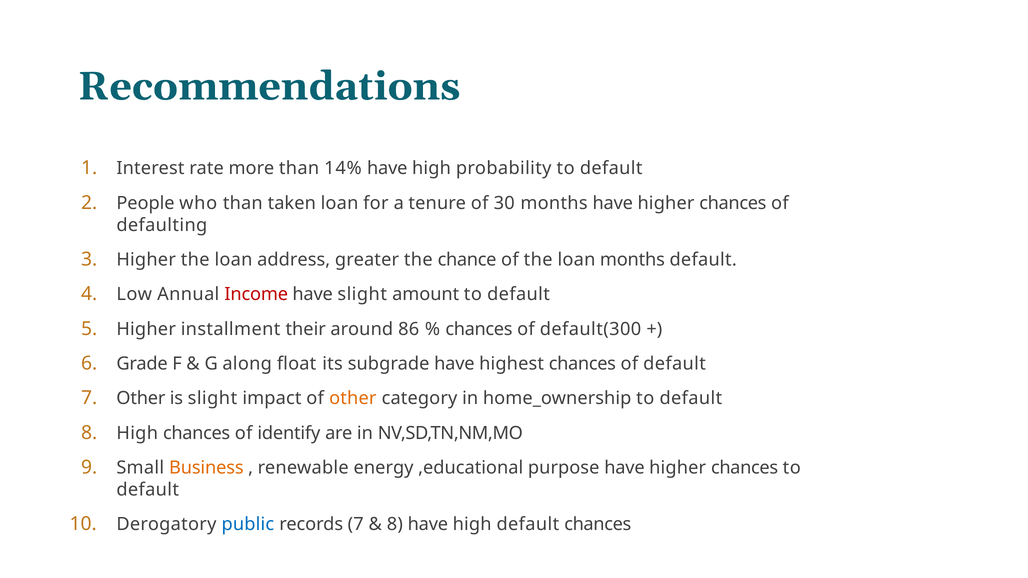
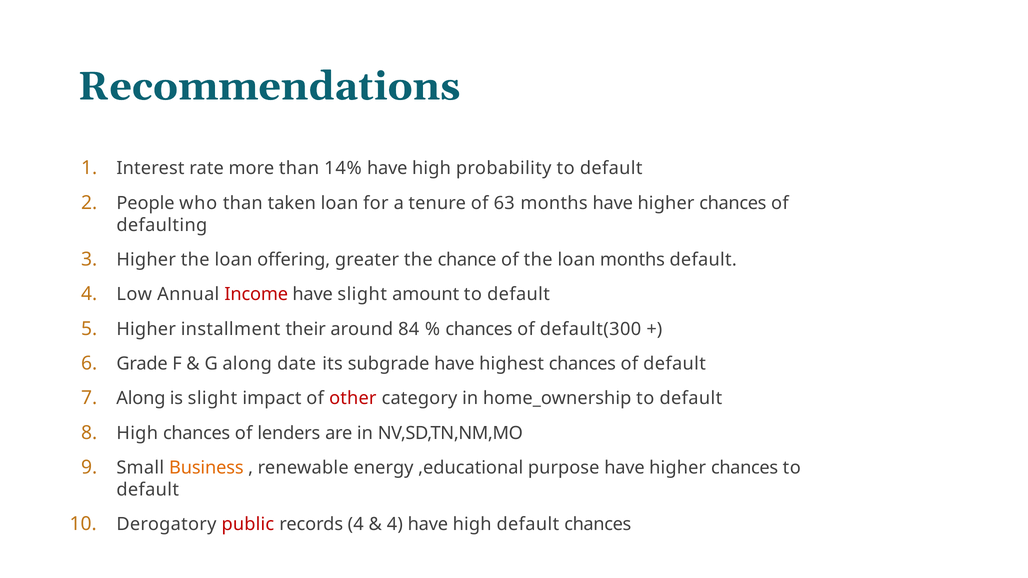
30: 30 -> 63 (504, 203)
address: address -> offering (294, 260)
86: 86 -> 84 (409, 329)
ﬂoat: ﬂoat -> date (297, 364)
Other: Other -> Along (141, 399)
other colour: orange -> red (353, 399)
identify: identify -> lenders (289, 433)
public colour: blue -> red (248, 525)
records 7: 7 -> 4 (356, 525)
8: 8 -> 4 (395, 525)
